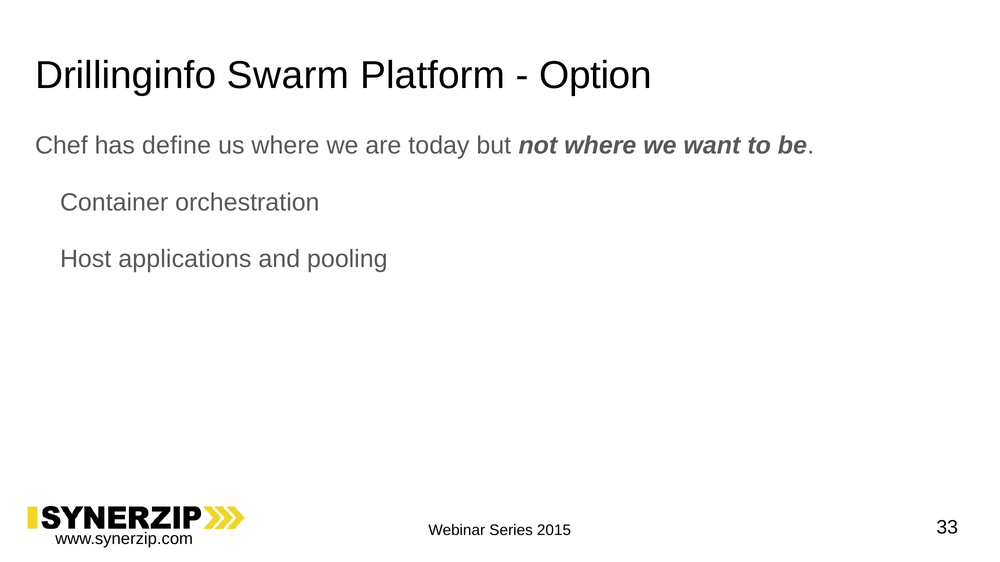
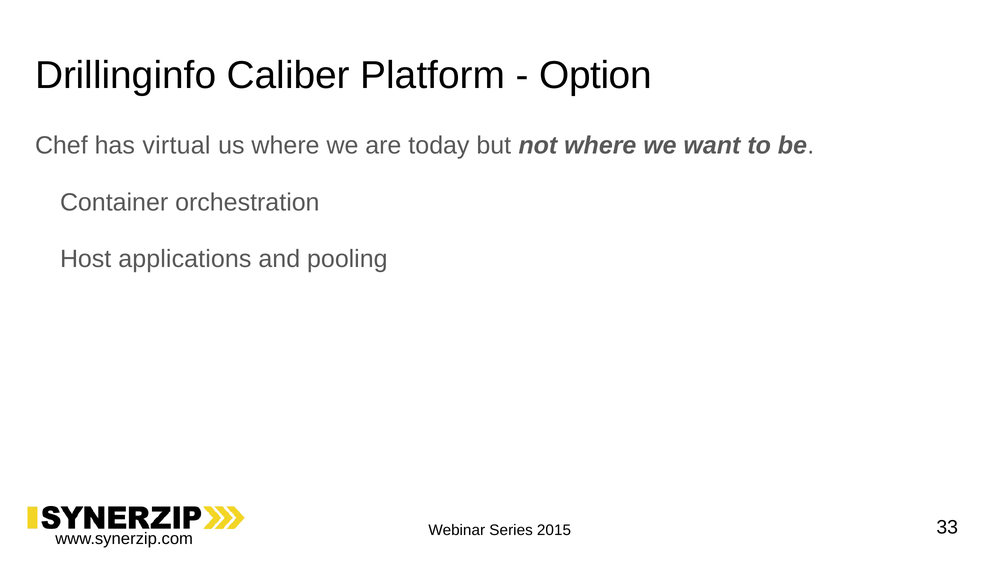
Swarm: Swarm -> Caliber (288, 76)
define: define -> virtual (176, 146)
